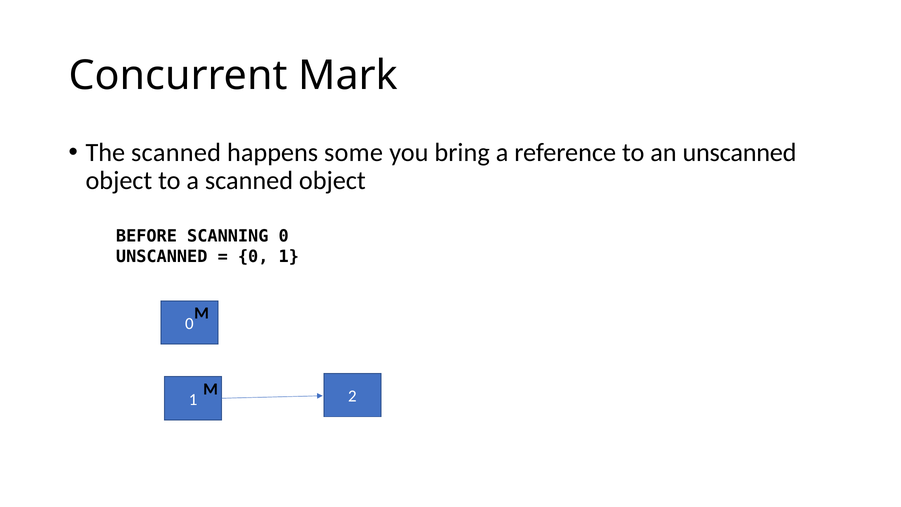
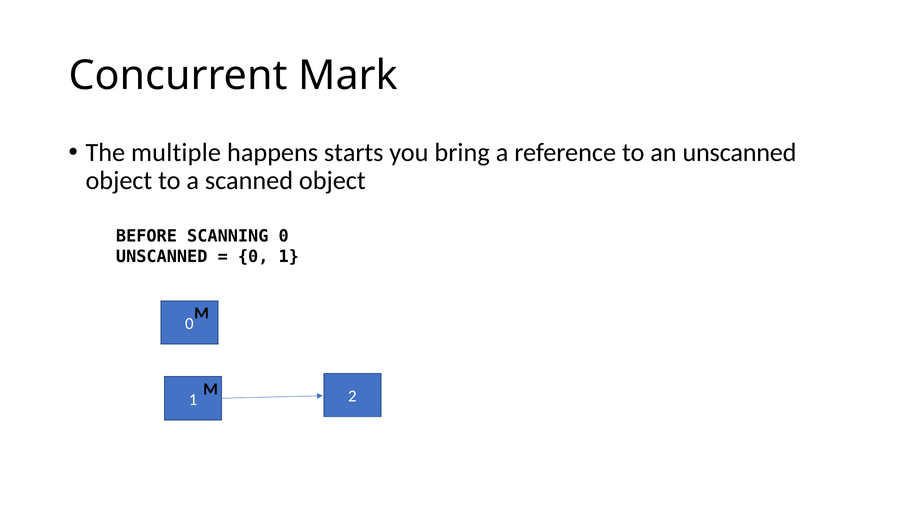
The scanned: scanned -> multiple (176, 152)
some: some -> starts (354, 152)
